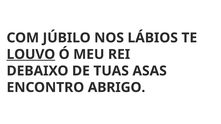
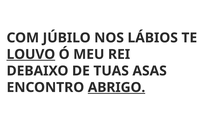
ABRIGO underline: none -> present (117, 88)
